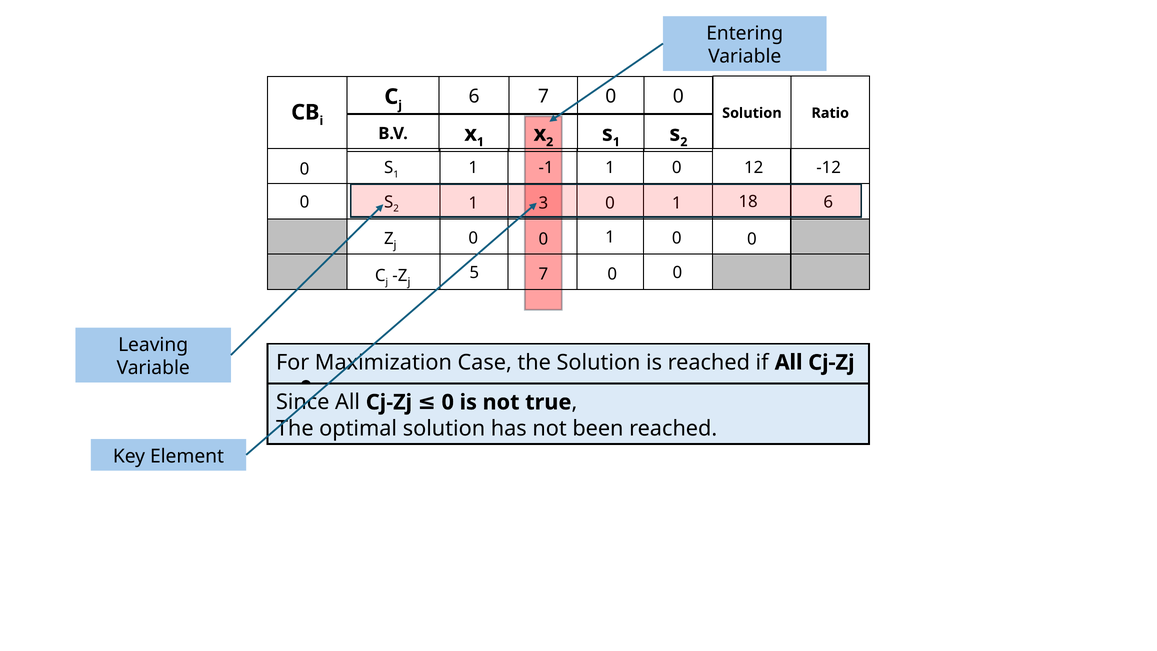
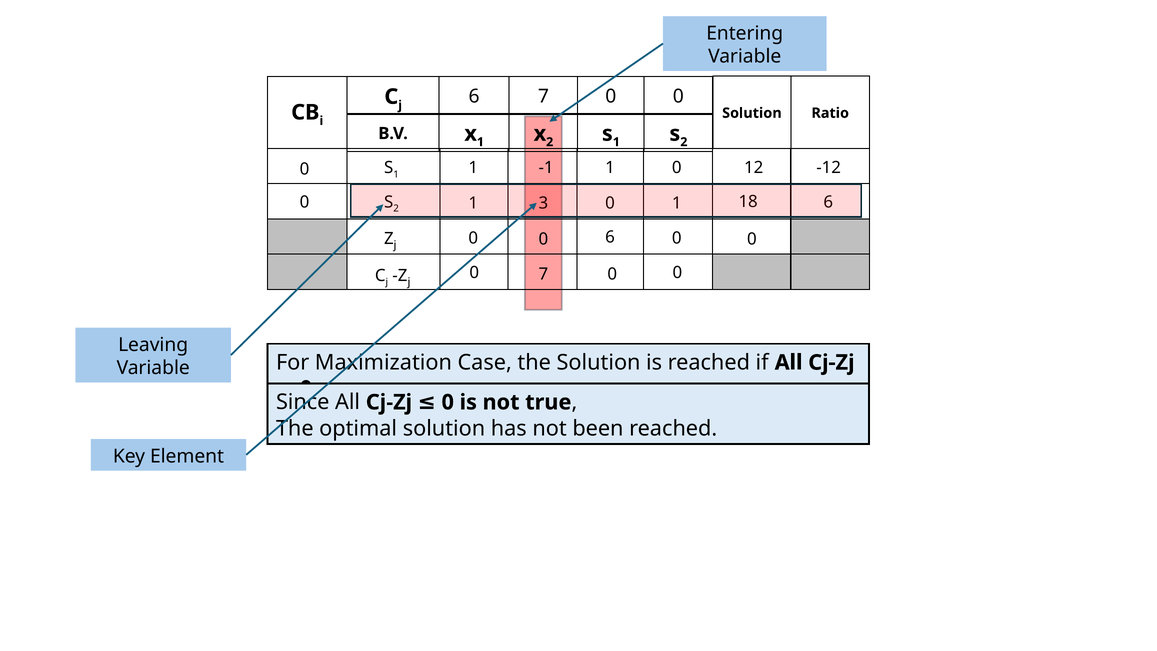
0 0 1: 1 -> 6 (610, 237)
5: 5 -> 0 (474, 273)
